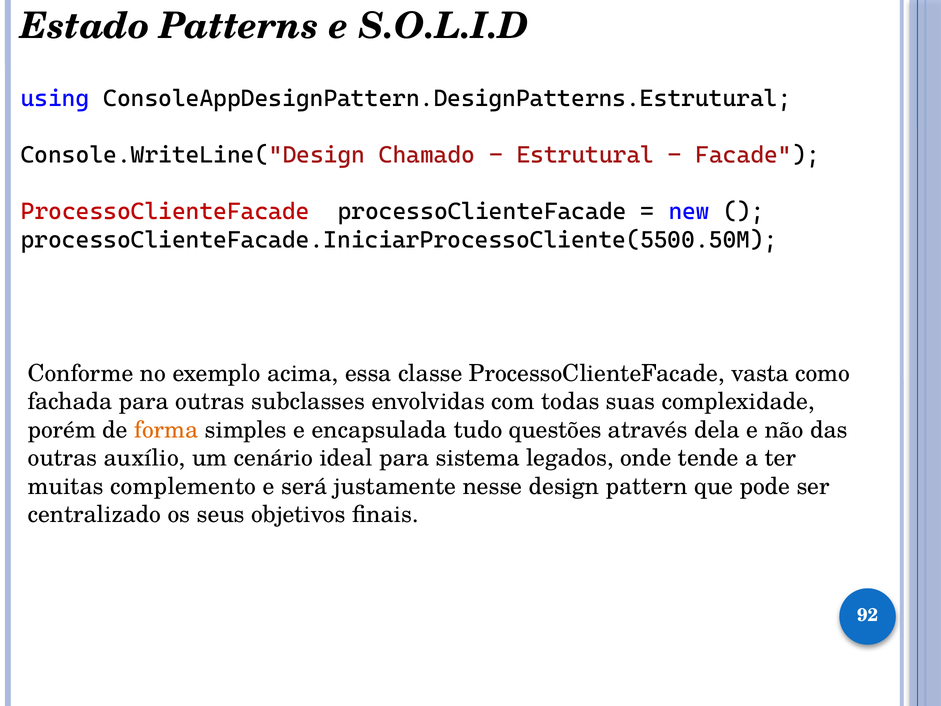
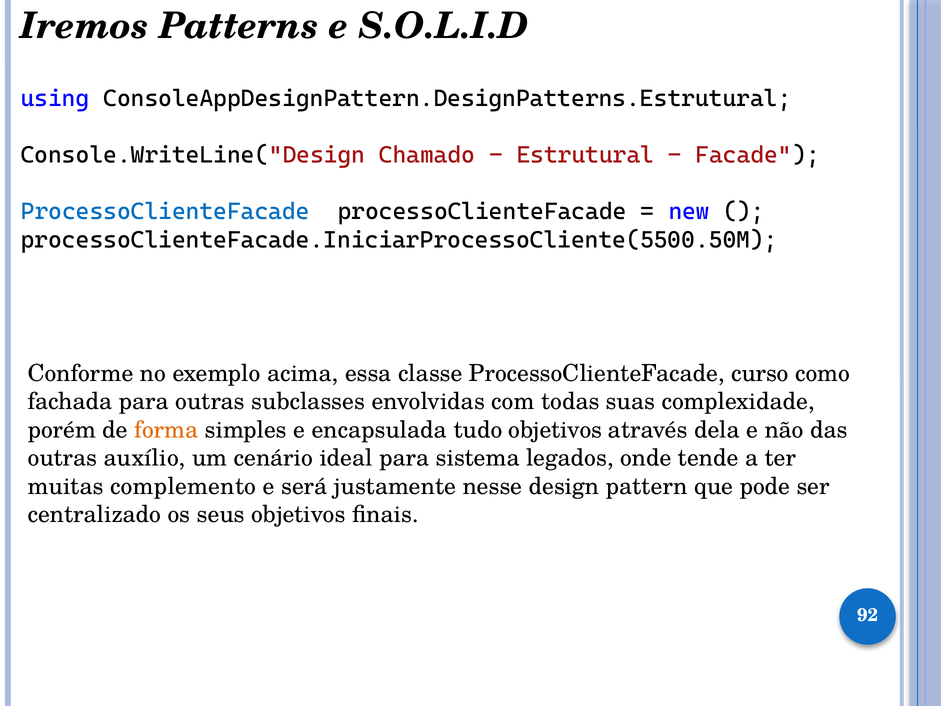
Estado: Estado -> Iremos (85, 26)
ProcessoClienteFacade colour: red -> blue (165, 212)
vasta: vasta -> curso (760, 373)
tudo questões: questões -> objetivos (555, 430)
